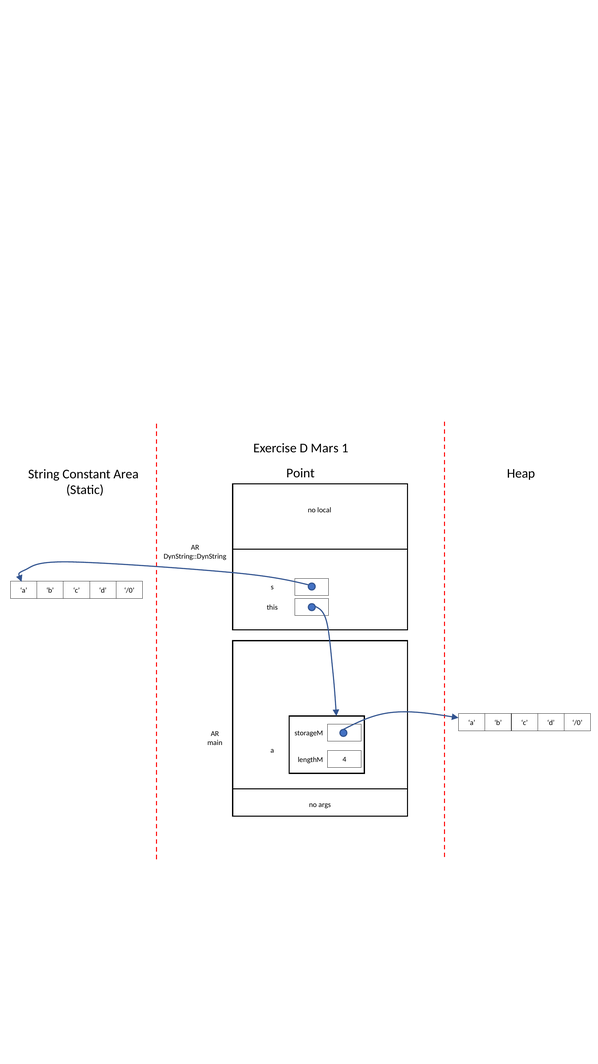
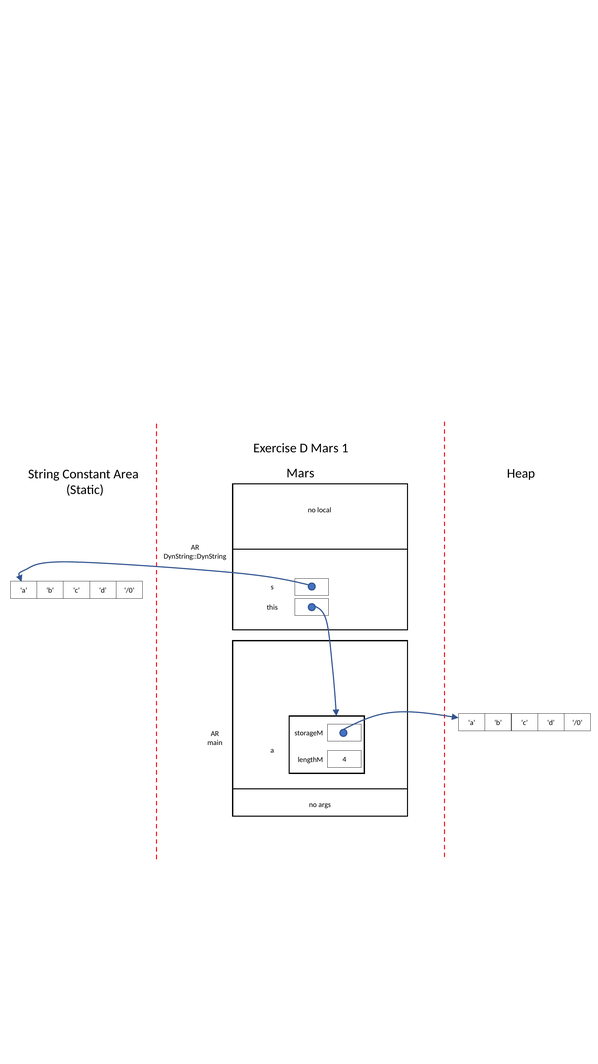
Point: Point -> Mars (300, 473)
